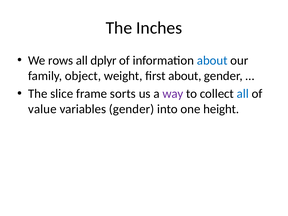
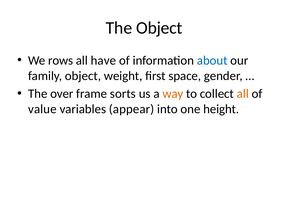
The Inches: Inches -> Object (159, 28)
dplyr: dplyr -> have (103, 60)
first about: about -> space (185, 76)
slice: slice -> over (62, 94)
way colour: purple -> orange (173, 94)
all colour: blue -> orange (243, 94)
variables gender: gender -> appear (132, 109)
